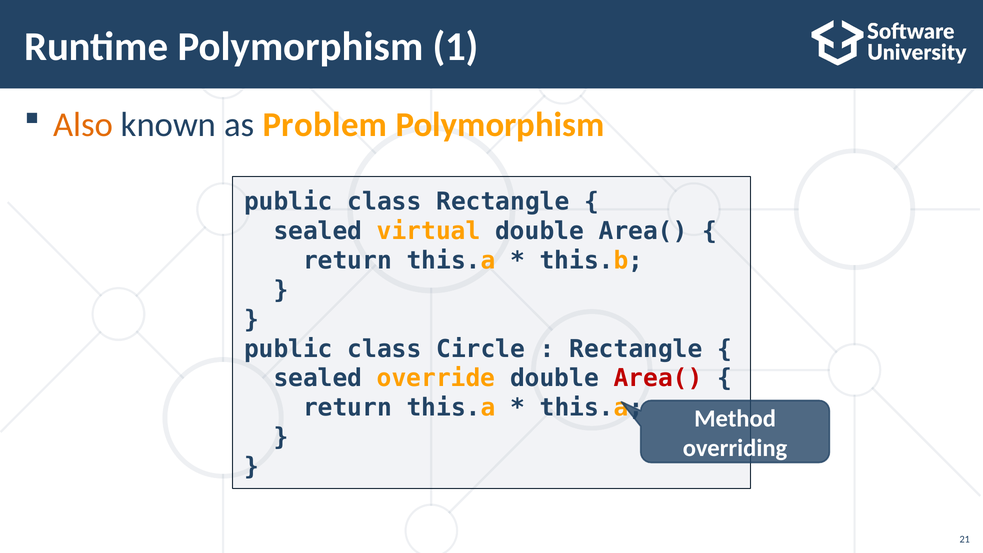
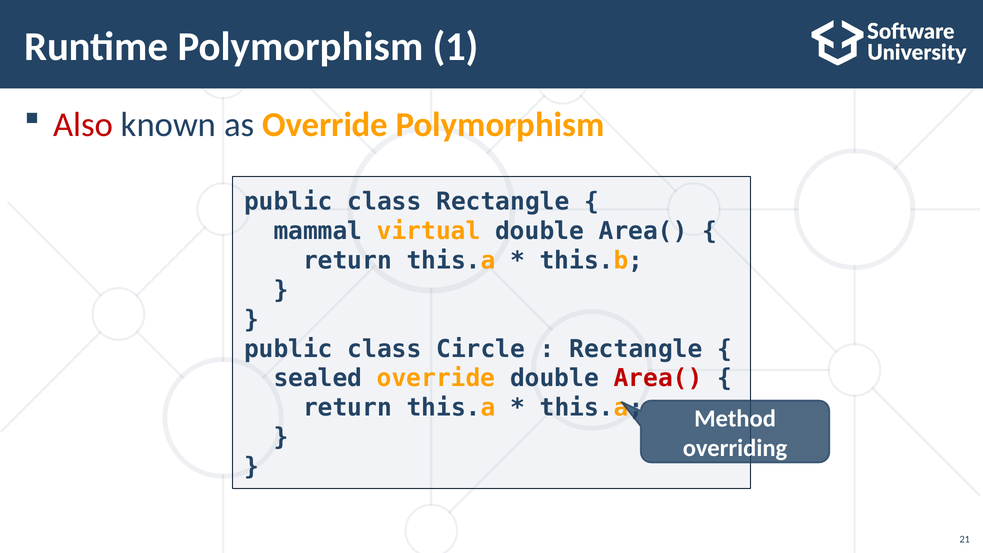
Also colour: orange -> red (83, 125)
as Problem: Problem -> Override (325, 125)
sealed: sealed -> mammal (318, 231)
